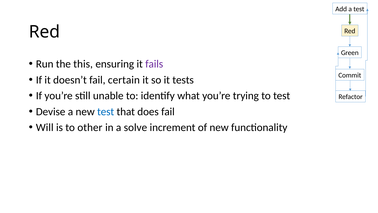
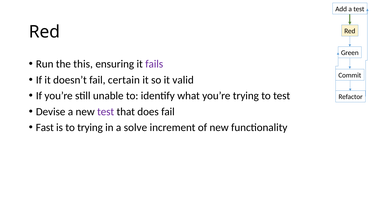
tests: tests -> valid (183, 80)
test colour: blue -> purple (106, 111)
Will: Will -> Fast (45, 127)
to other: other -> trying (90, 127)
